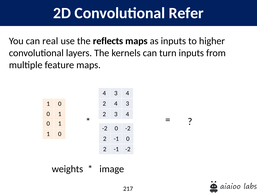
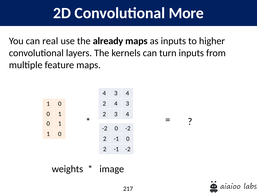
Refer: Refer -> More (186, 13)
reflects: reflects -> already (108, 41)
